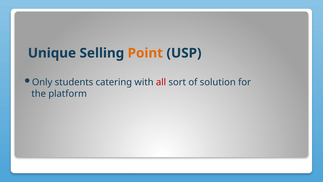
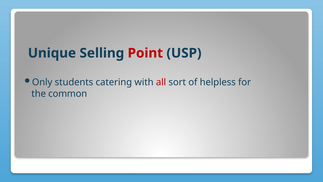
Point colour: orange -> red (145, 53)
solution: solution -> helpless (218, 82)
platform: platform -> common (68, 94)
